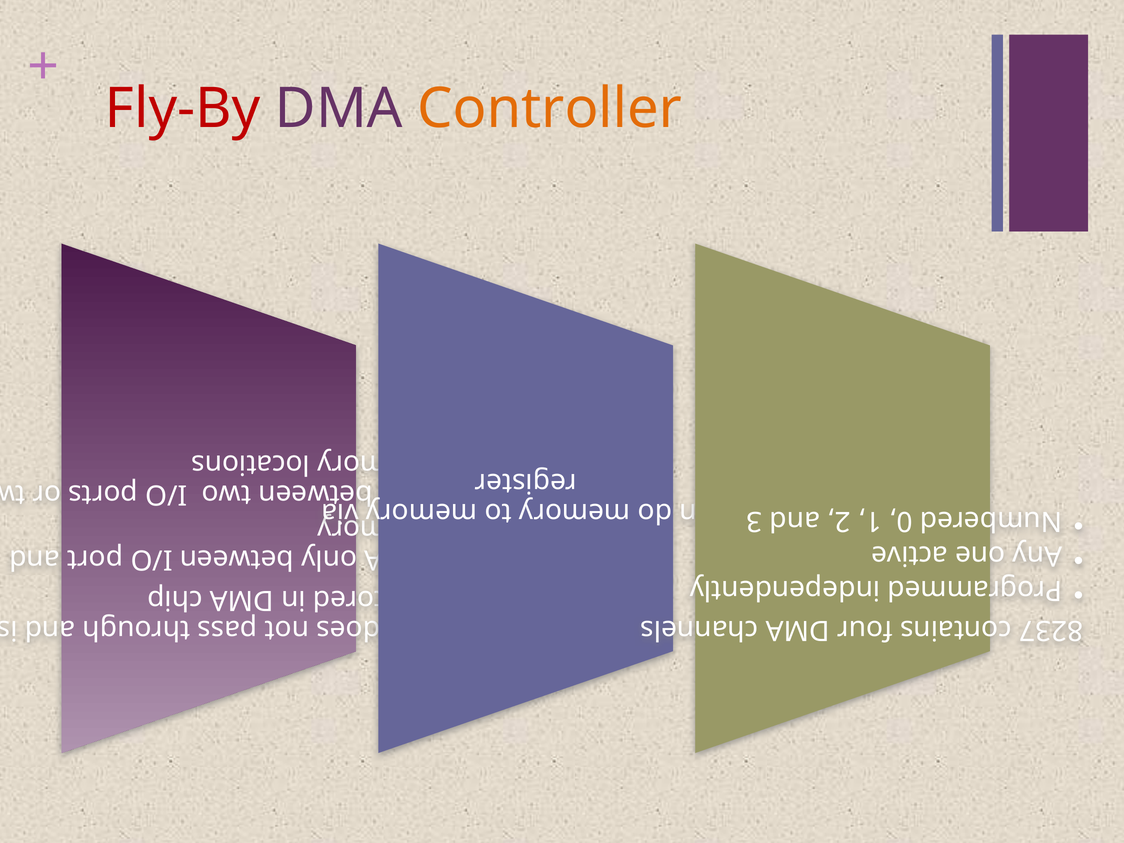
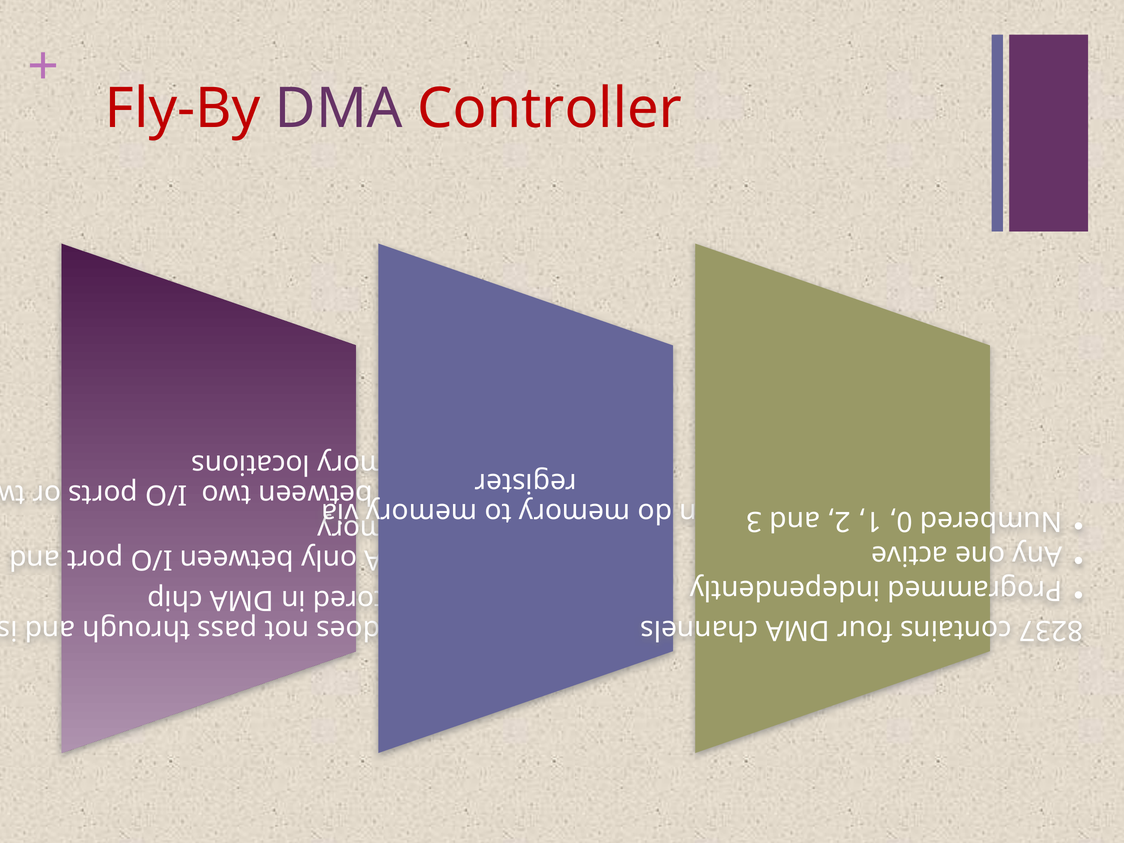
Controller colour: orange -> red (550, 109)
